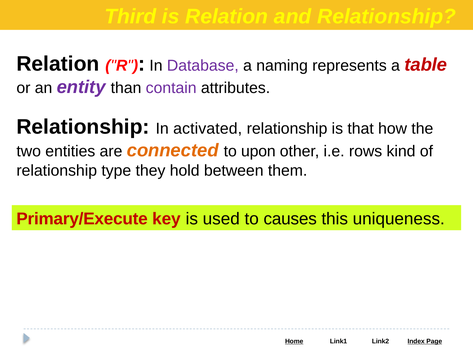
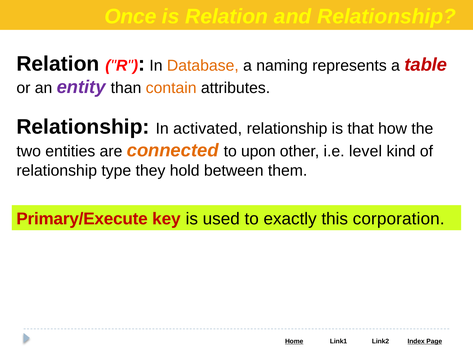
Third: Third -> Once (130, 16)
Database colour: purple -> orange (203, 65)
contain colour: purple -> orange (171, 88)
rows: rows -> level (365, 151)
causes: causes -> exactly (290, 219)
uniqueness: uniqueness -> corporation (399, 219)
